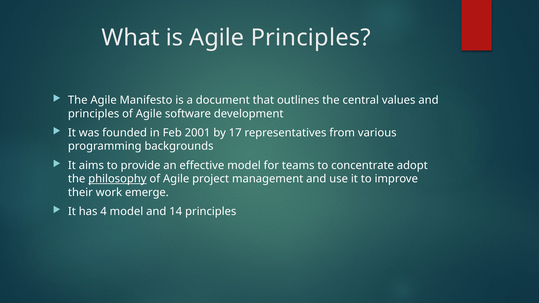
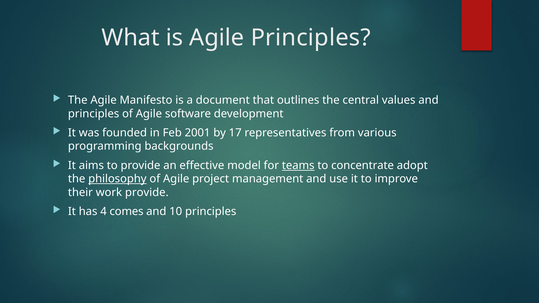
teams underline: none -> present (298, 165)
work emerge: emerge -> provide (147, 192)
4 model: model -> comes (127, 212)
14: 14 -> 10 (176, 212)
